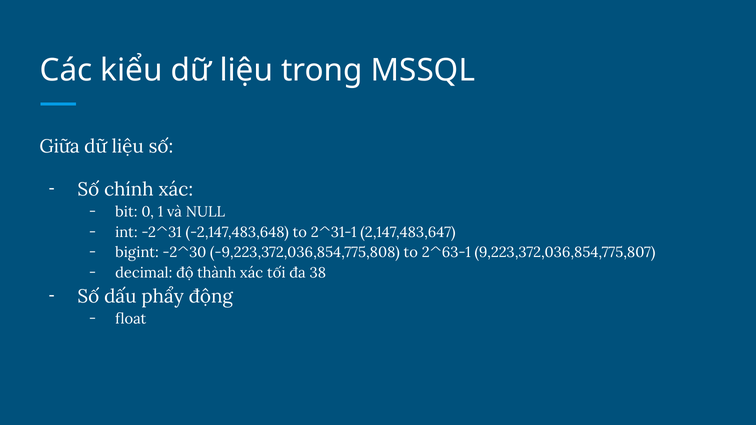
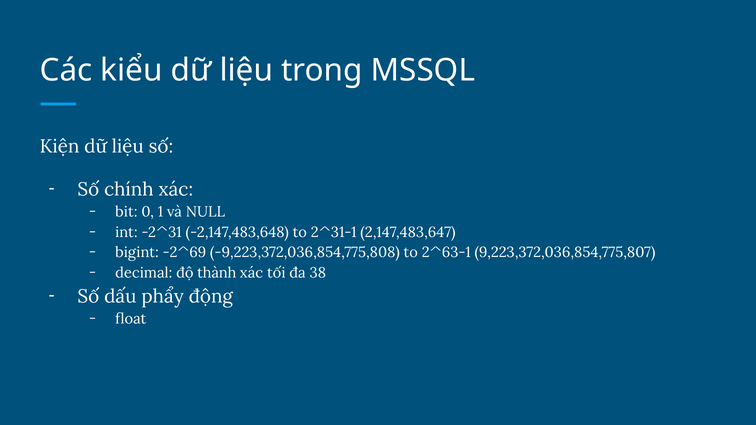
Giữa: Giữa -> Kiện (59, 147)
-2^30: -2^30 -> -2^69 (184, 253)
